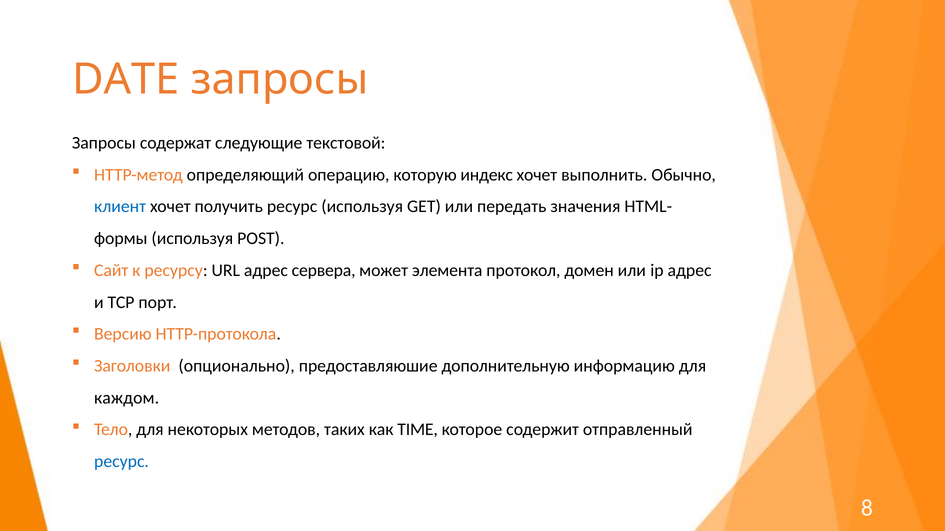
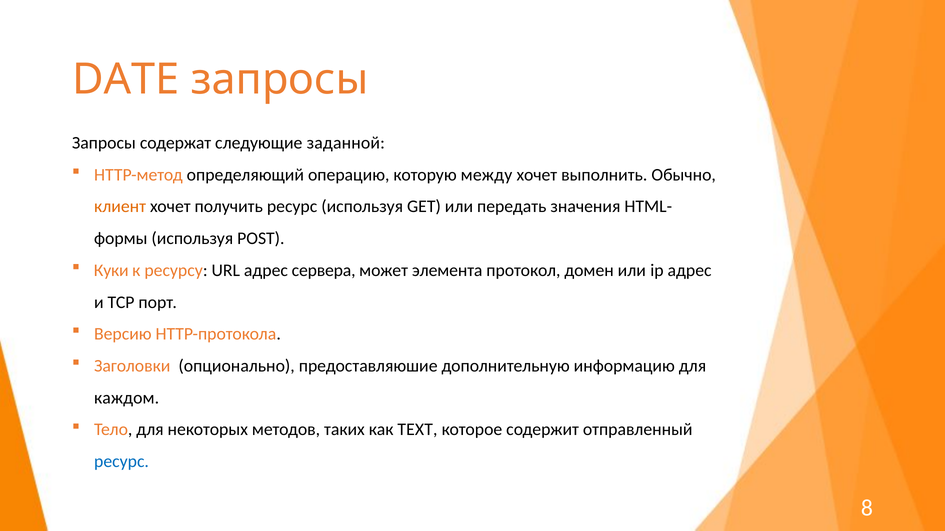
текстовой: текстовой -> заданной (346, 143)
индекс: индекс -> между (487, 175)
клиент colour: blue -> orange (120, 207)
Сайт: Сайт -> Куки (111, 271)
TIME: TIME -> TEXT (417, 430)
